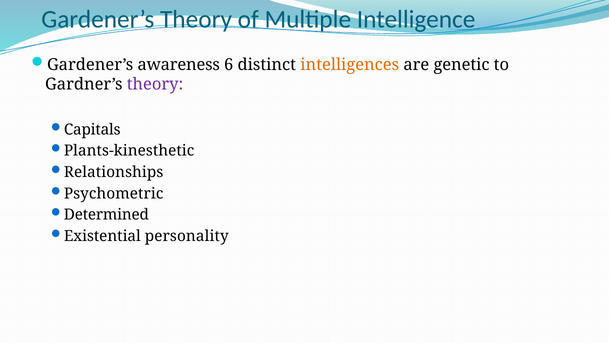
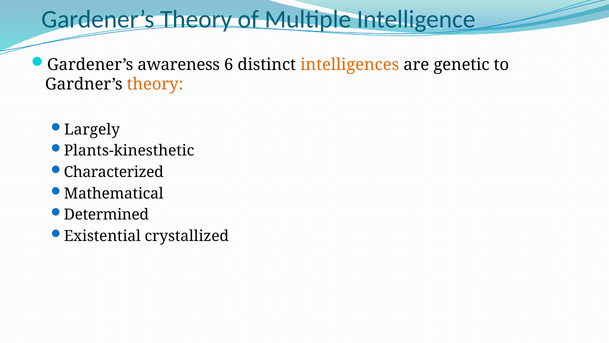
theory colour: purple -> orange (155, 84)
Capitals: Capitals -> Largely (92, 129)
Relationships: Relationships -> Characterized (114, 172)
Psychometric: Psychometric -> Mathematical (114, 193)
personality: personality -> crystallized (187, 236)
